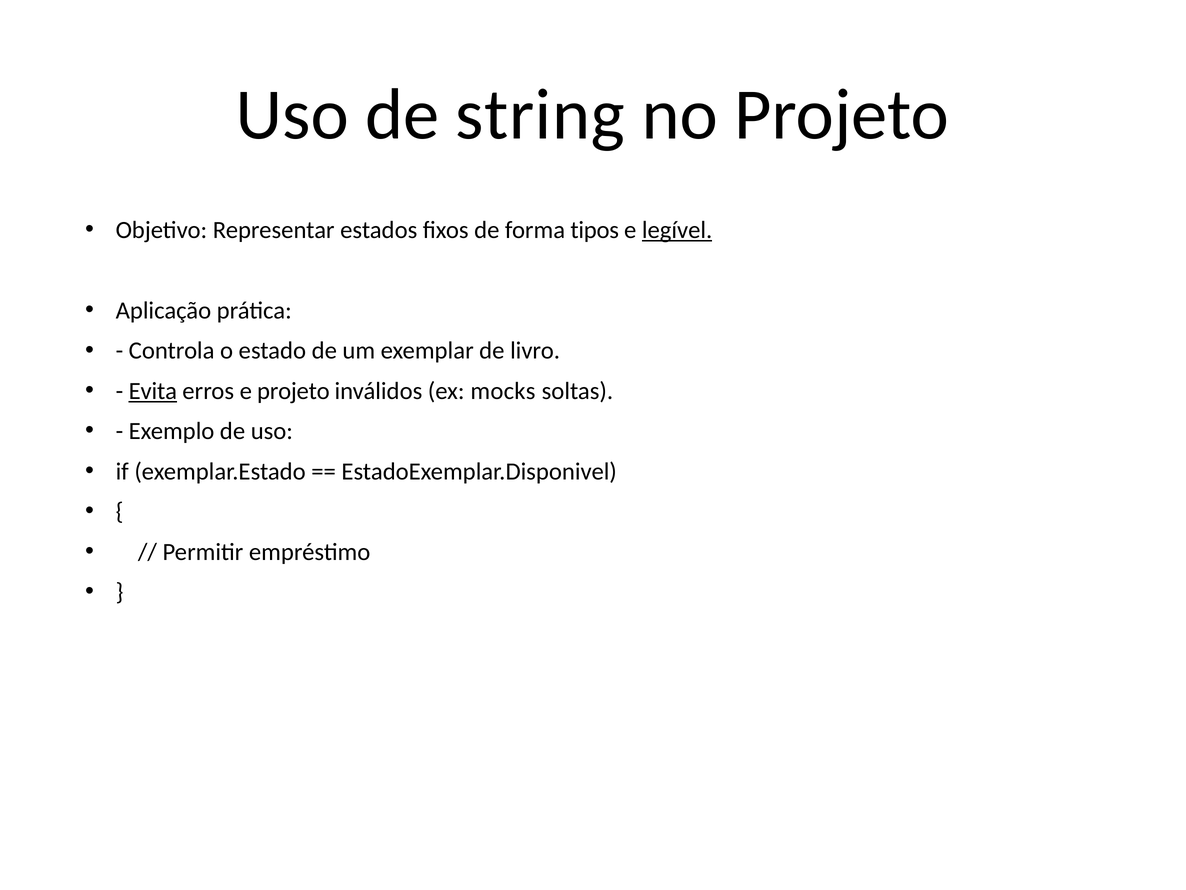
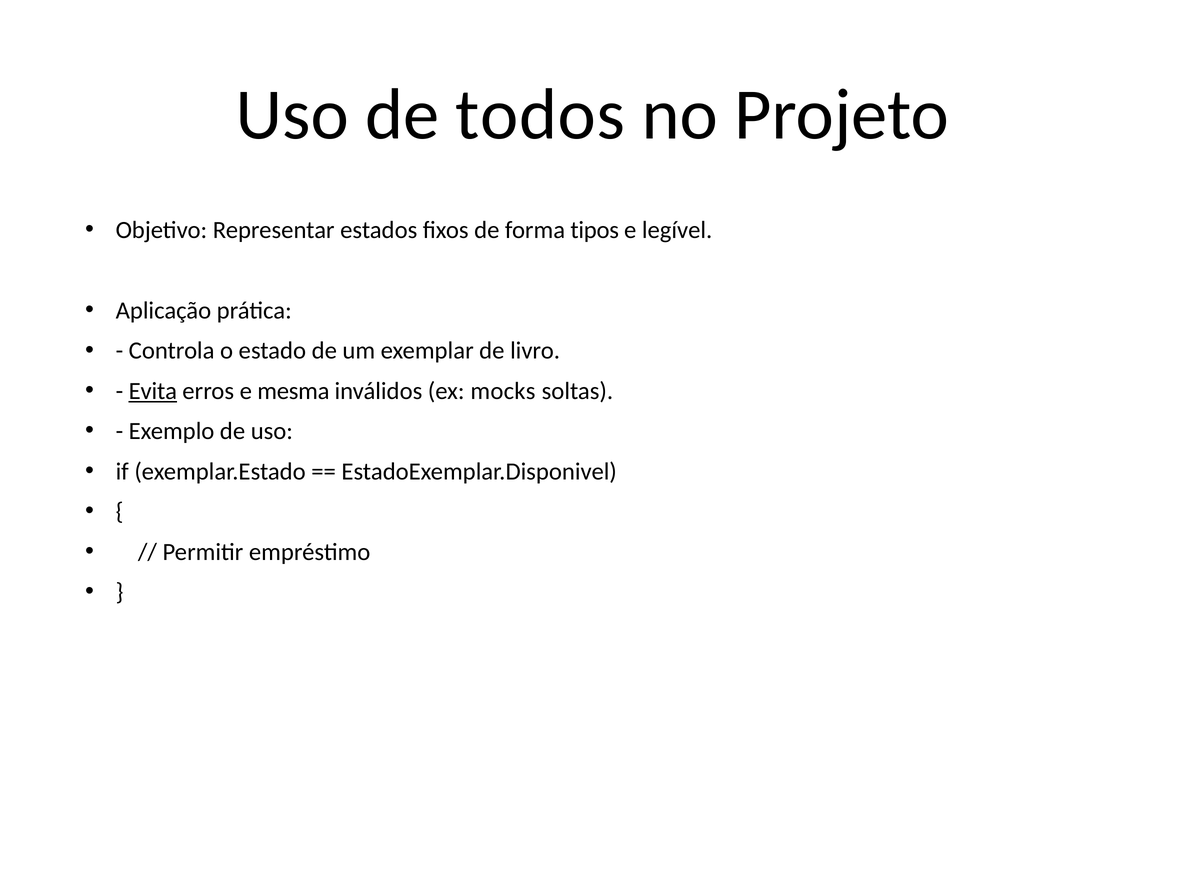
string: string -> todos (540, 115)
legível underline: present -> none (677, 230)
e projeto: projeto -> mesma (293, 391)
